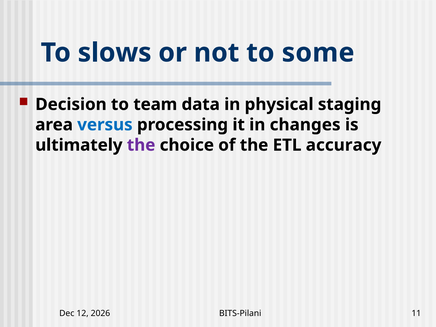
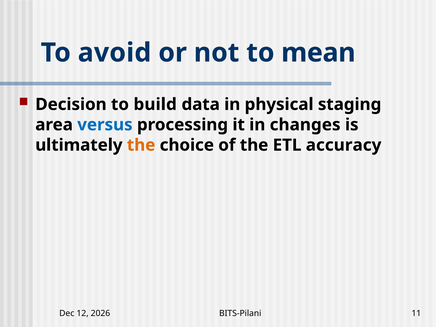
slows: slows -> avoid (114, 53)
some: some -> mean (318, 53)
team: team -> build (155, 104)
the colour: purple -> orange (141, 145)
